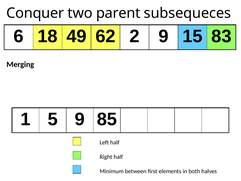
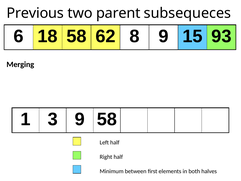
Conquer: Conquer -> Previous (35, 13)
18 49: 49 -> 58 (77, 36)
2: 2 -> 8 (135, 36)
83: 83 -> 93 (221, 36)
5: 5 -> 3 (53, 119)
9 85: 85 -> 58 (107, 119)
